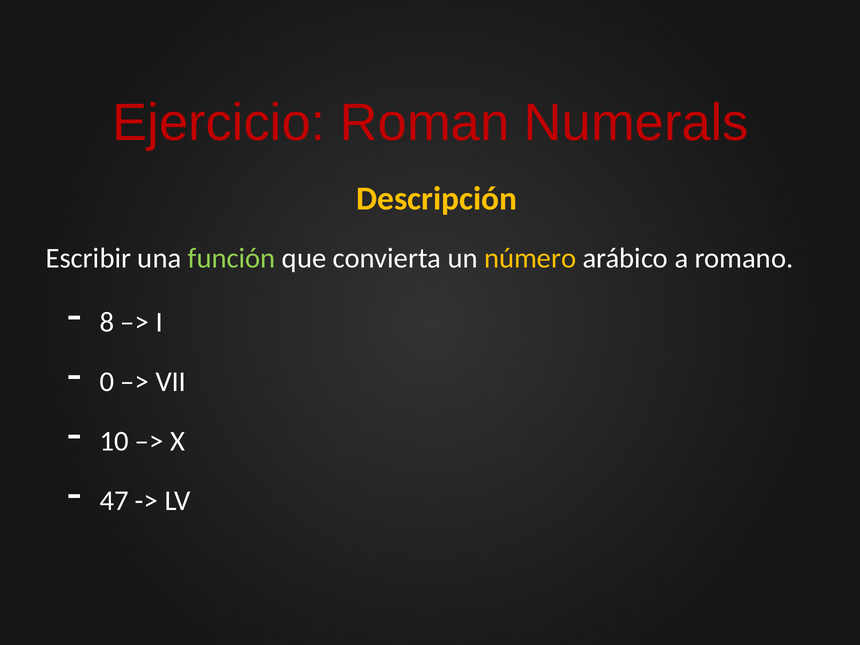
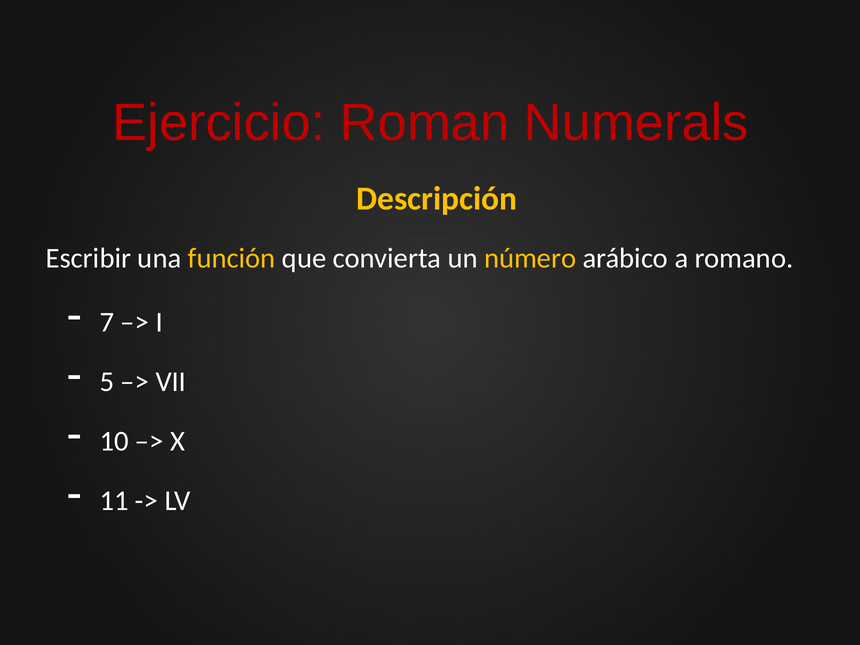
función colour: light green -> yellow (232, 258)
8: 8 -> 7 (107, 322)
0: 0 -> 5 (107, 382)
47: 47 -> 11 (114, 501)
